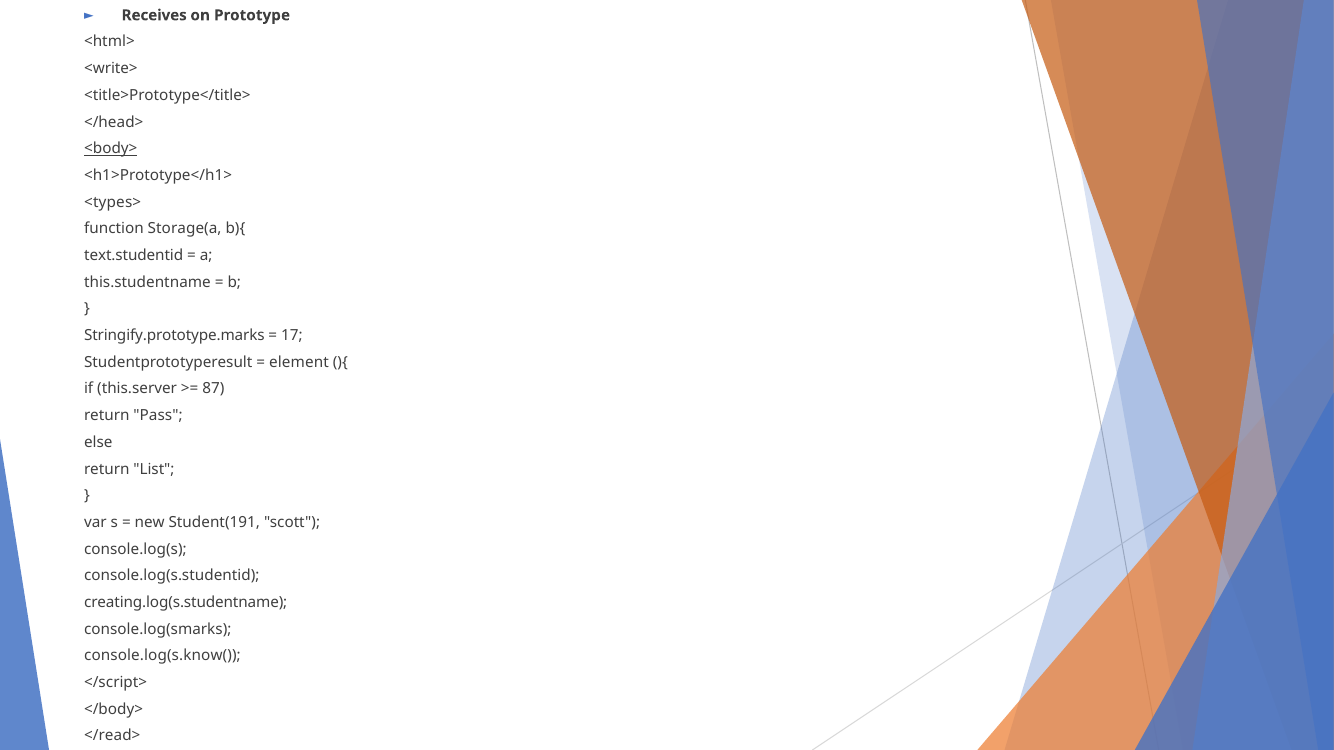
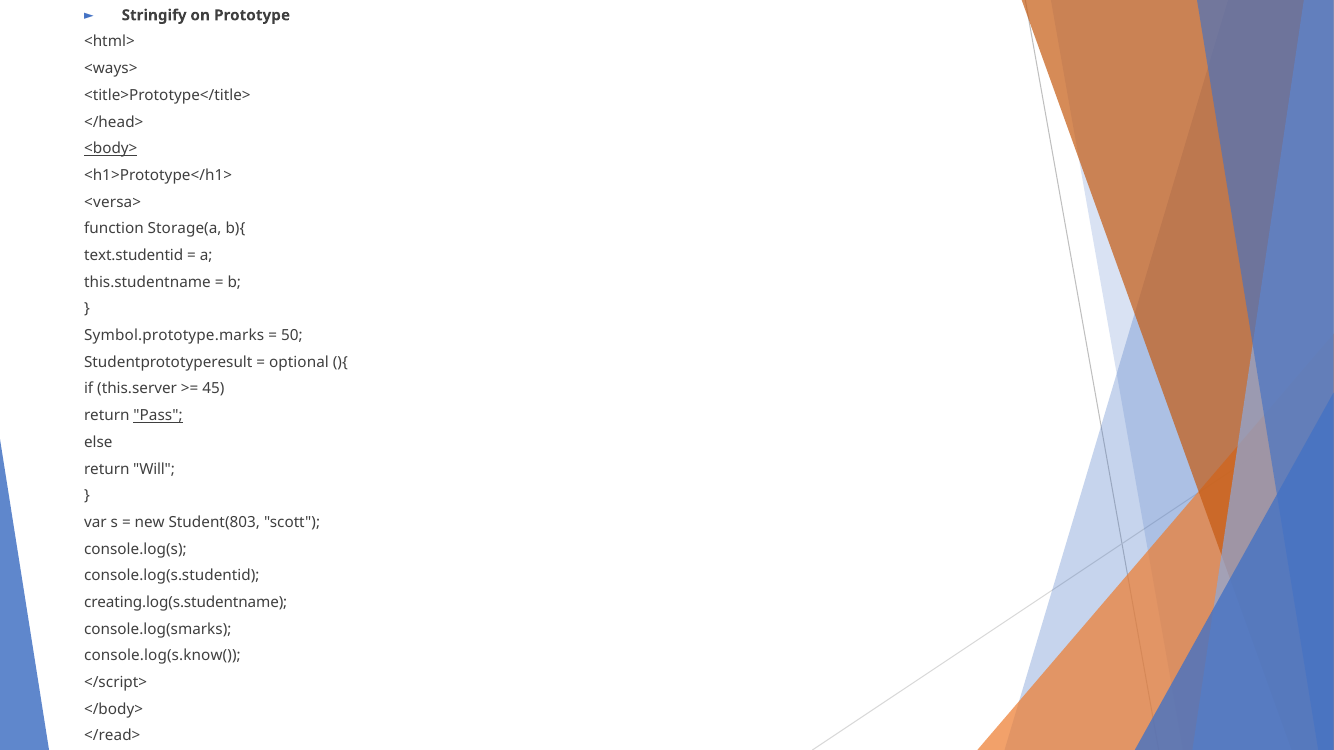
Receives: Receives -> Stringify (154, 15)
<write>: <write> -> <ways> (111, 69)
<types>: <types> -> <versa> (113, 202)
Stringify.prototype.marks: Stringify.prototype.marks -> Symbol.prototype.marks (174, 336)
17: 17 -> 50 (292, 336)
element: element -> optional (299, 362)
87: 87 -> 45 (213, 389)
Pass underline: none -> present (158, 416)
List: List -> Will (154, 469)
Student(191: Student(191 -> Student(803 (214, 523)
